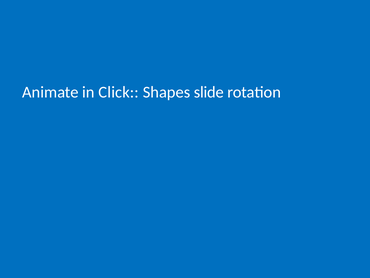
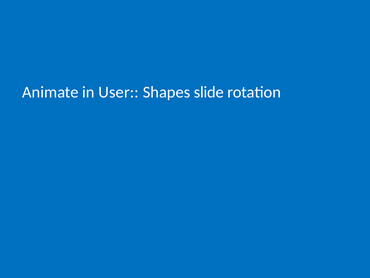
Click: Click -> User (119, 92)
